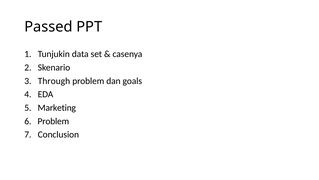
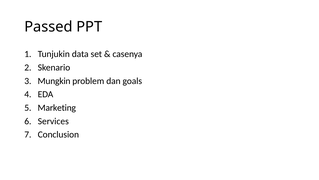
Through: Through -> Mungkin (54, 81)
Problem: Problem -> Services (53, 121)
